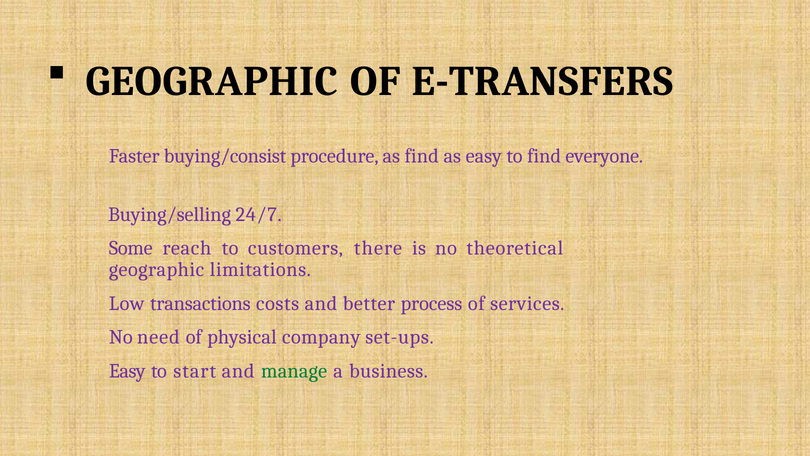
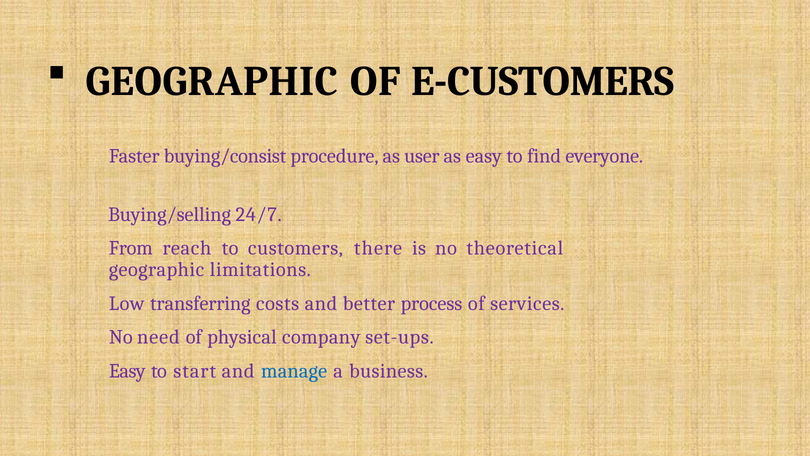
E-TRANSFERS: E-TRANSFERS -> E-CUSTOMERS (543, 81)
as find: find -> user (422, 156)
Some: Some -> From (131, 248)
transactions: transactions -> transferring (200, 303)
manage colour: green -> blue (294, 371)
